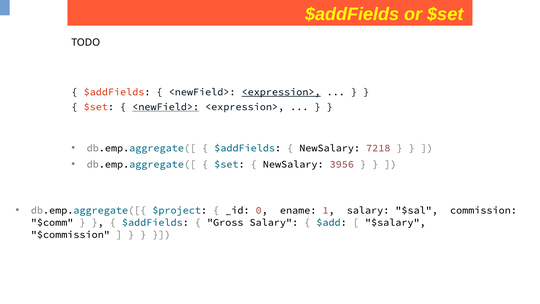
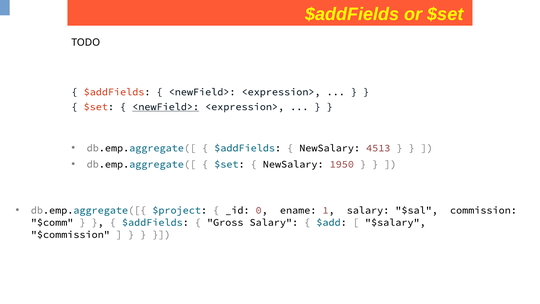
<expression> underline: present -> none (281, 92)
7218: 7218 -> 4513 (378, 148)
3956: 3956 -> 1950 (342, 164)
